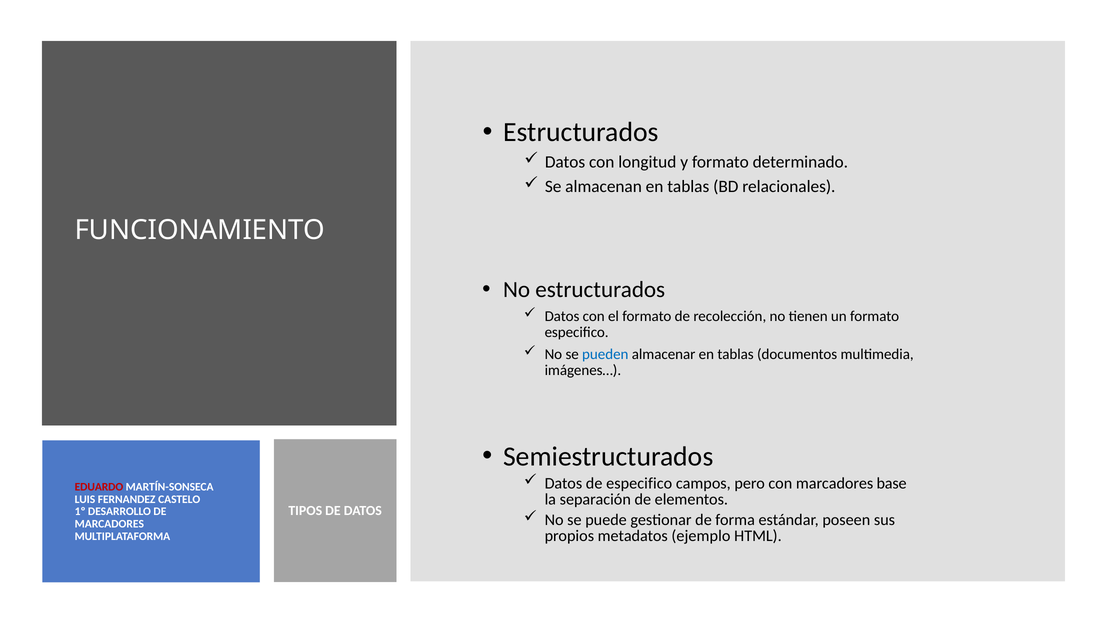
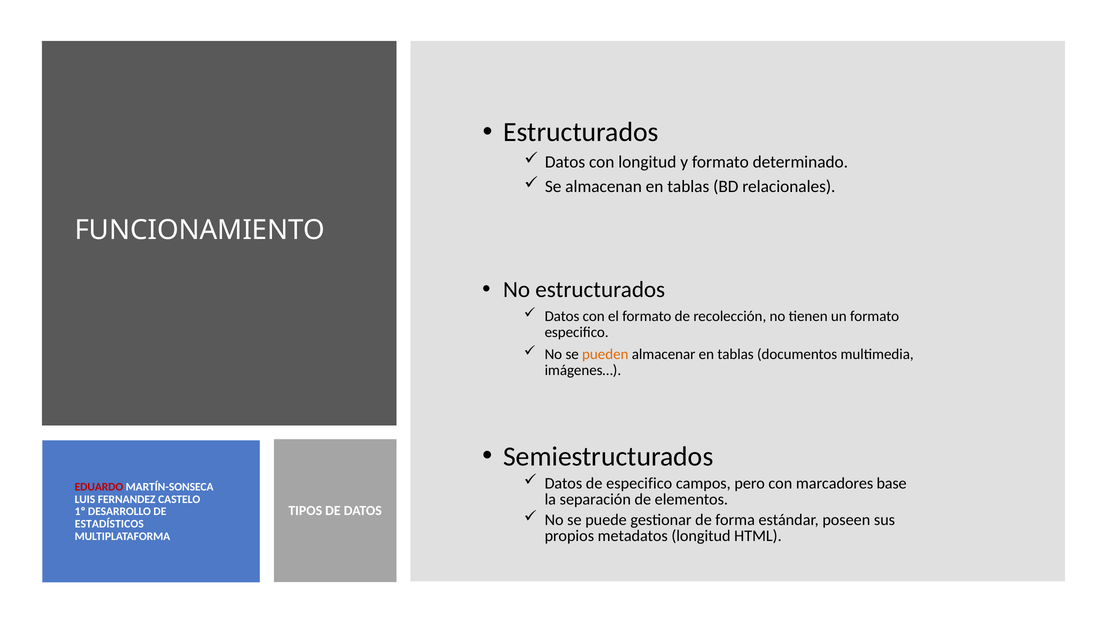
pueden colour: blue -> orange (605, 354)
MARCADORES: MARCADORES -> ESTADÍSTICOS (109, 524)
metadatos ejemplo: ejemplo -> longitud (701, 536)
